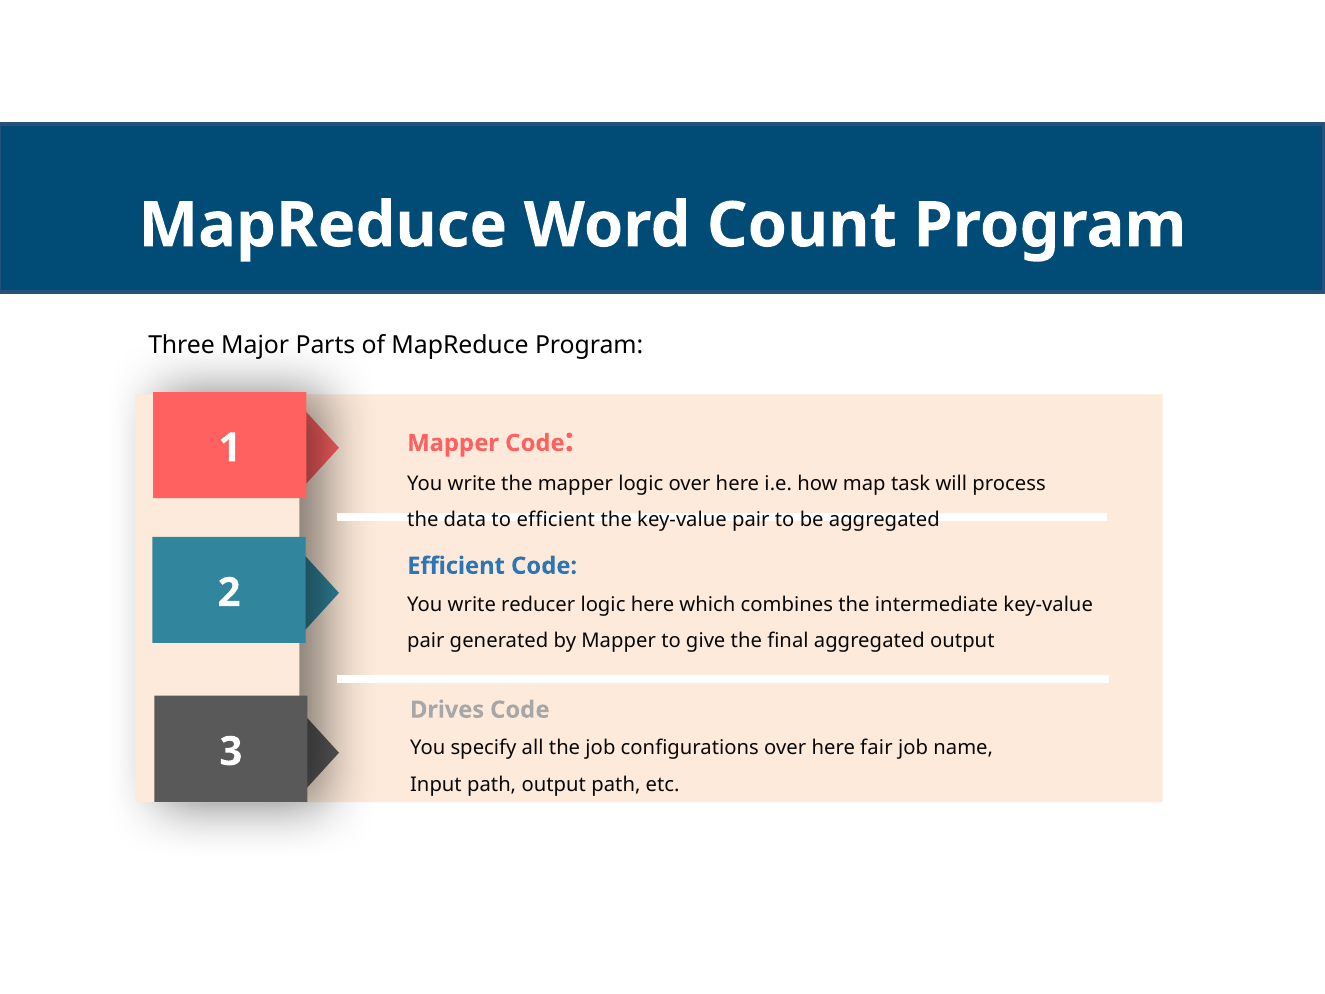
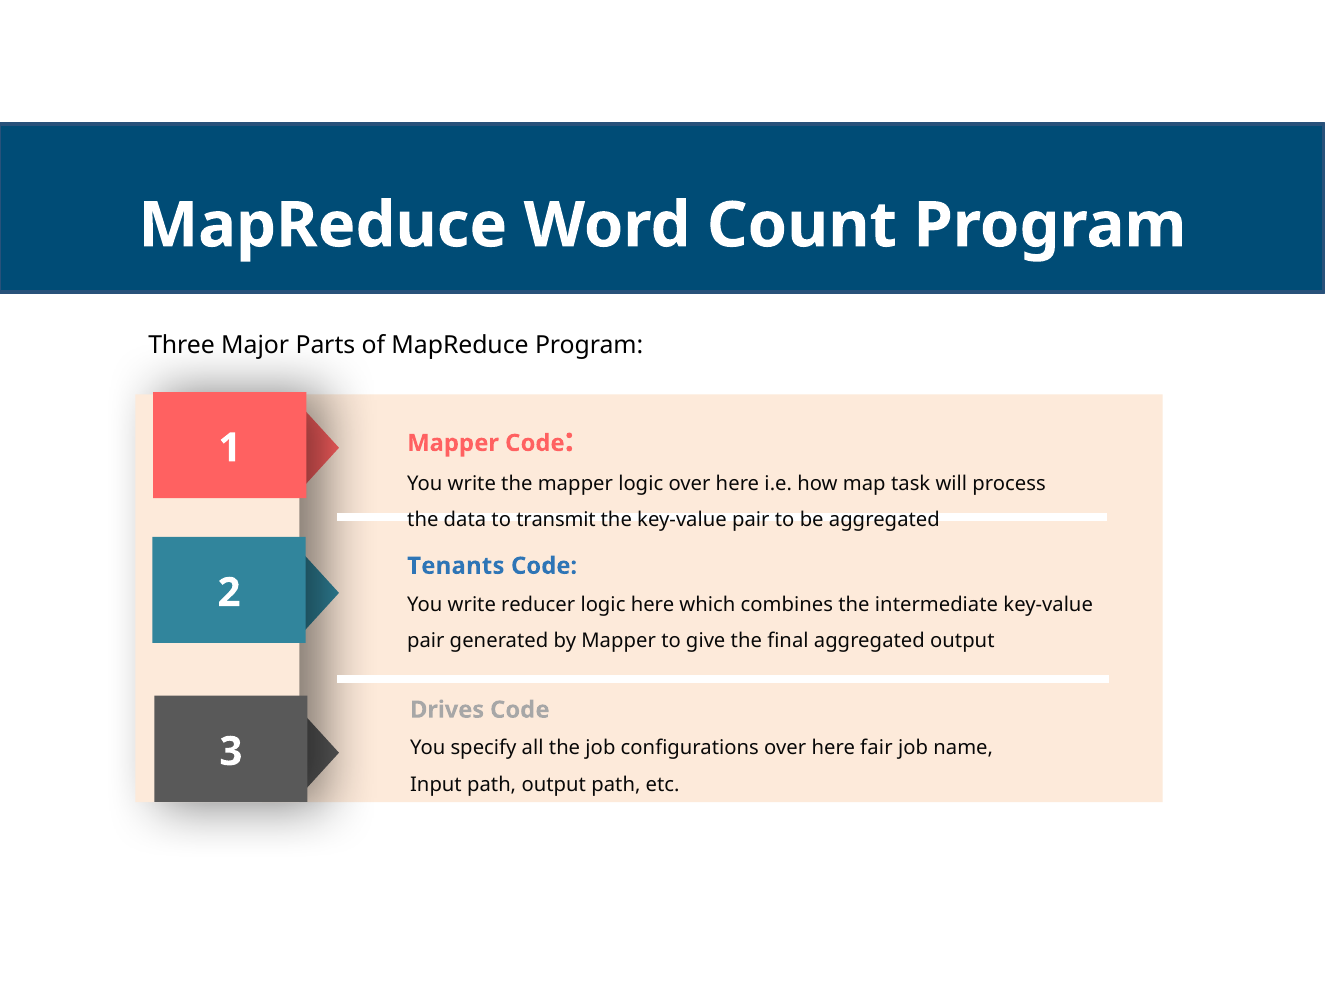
to efficient: efficient -> transmit (556, 520)
Efficient: Efficient -> Tenants (456, 566)
